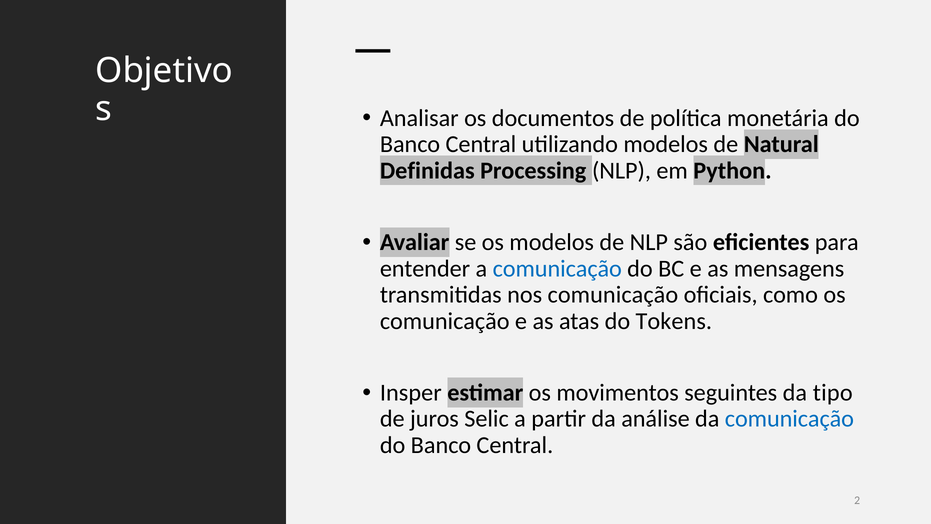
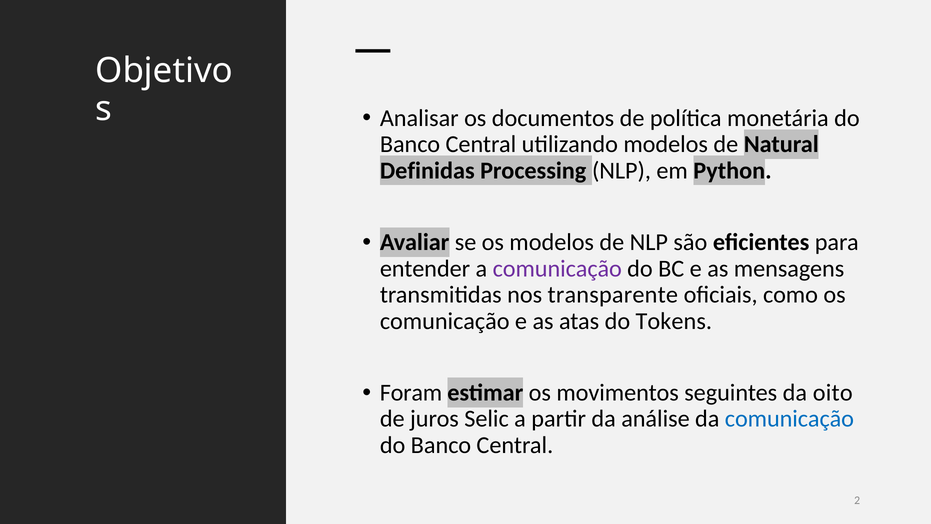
comunicação colour: blue -> purple (557, 268)
nos comunicação: comunicação -> transparente (613, 295)
Insper: Insper -> Foram (411, 393)
tipo: tipo -> oito (833, 393)
